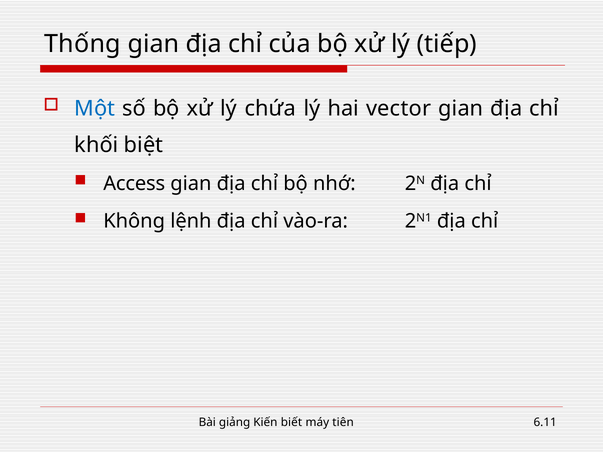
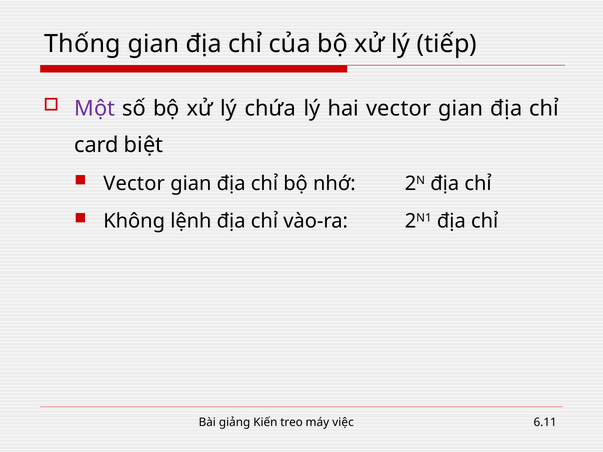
Một colour: blue -> purple (95, 108)
khối: khối -> card (96, 145)
Access: Access -> Vector (134, 184)
biết: biết -> treo (292, 423)
tiên: tiên -> việc (343, 423)
